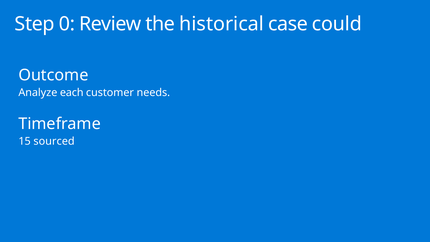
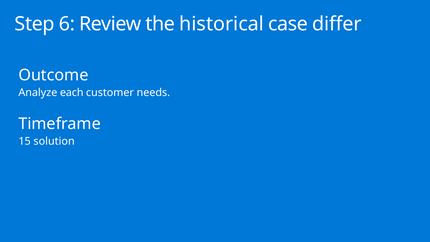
0: 0 -> 6 (67, 24)
could: could -> differ (337, 24)
sourced: sourced -> solution (54, 141)
